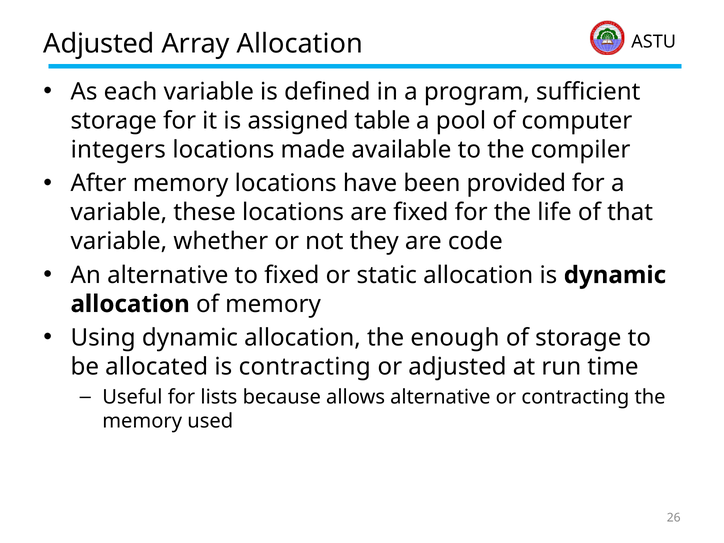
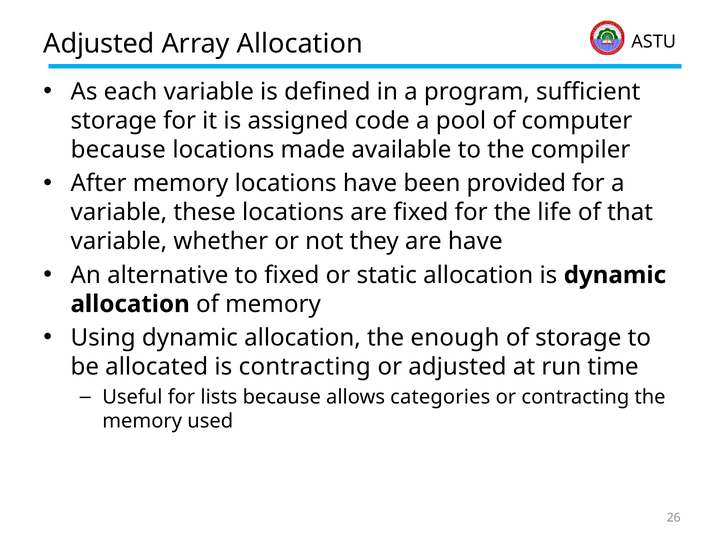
table: table -> code (382, 121)
integers: integers -> because (118, 150)
are code: code -> have (475, 241)
allows alternative: alternative -> categories (440, 397)
